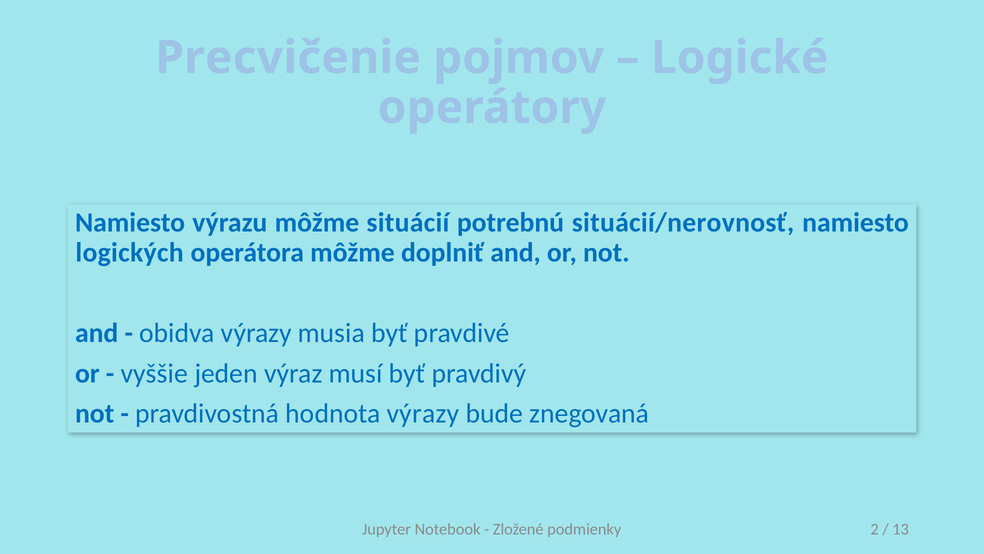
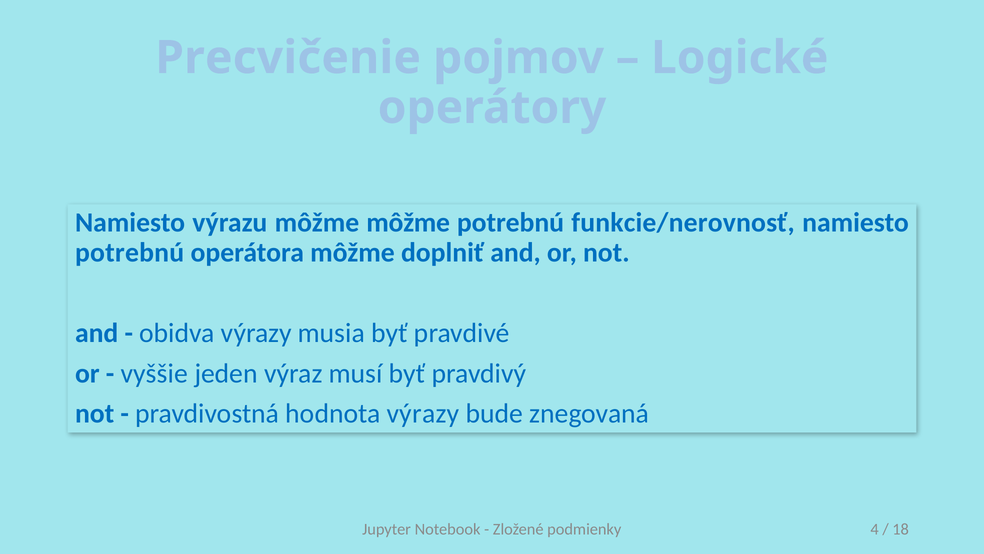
môžme situácií: situácií -> môžme (408, 223)
situácií/nerovnosť: situácií/nerovnosť -> funkcie/nerovnosť (683, 223)
logických: logických -> potrebnú (130, 253)
2: 2 -> 4 (875, 529)
13: 13 -> 18 (901, 529)
